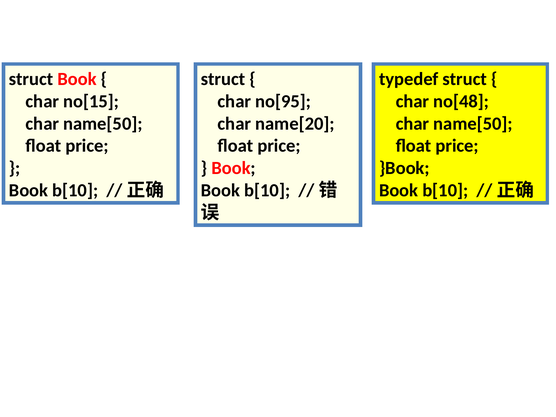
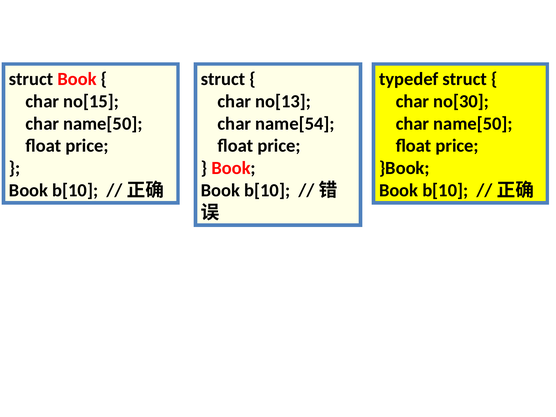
no[95: no[95 -> no[13 (283, 101)
no[48: no[48 -> no[30 (461, 101)
name[20: name[20 -> name[54 (295, 124)
